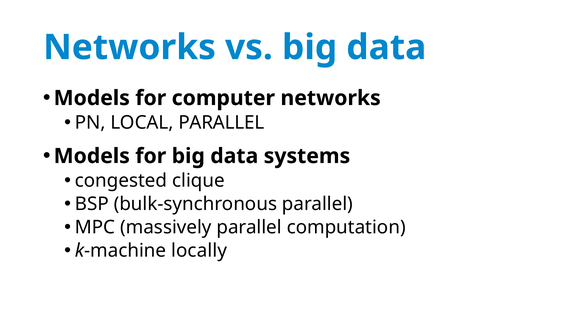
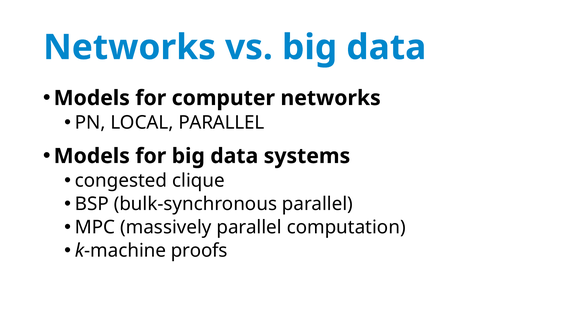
locally: locally -> proofs (199, 250)
